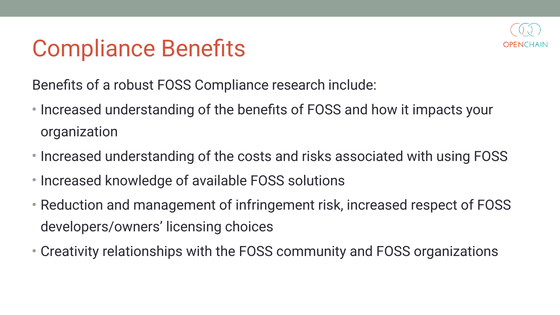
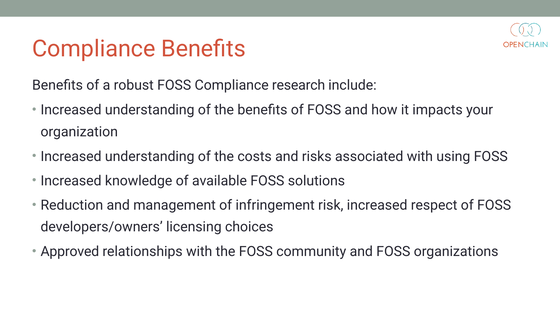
Creativity: Creativity -> Approved (70, 252)
